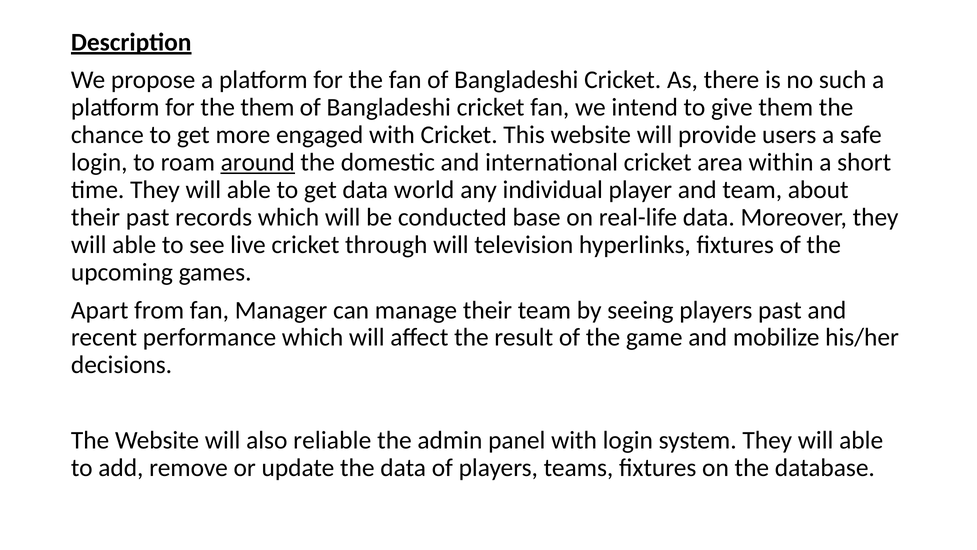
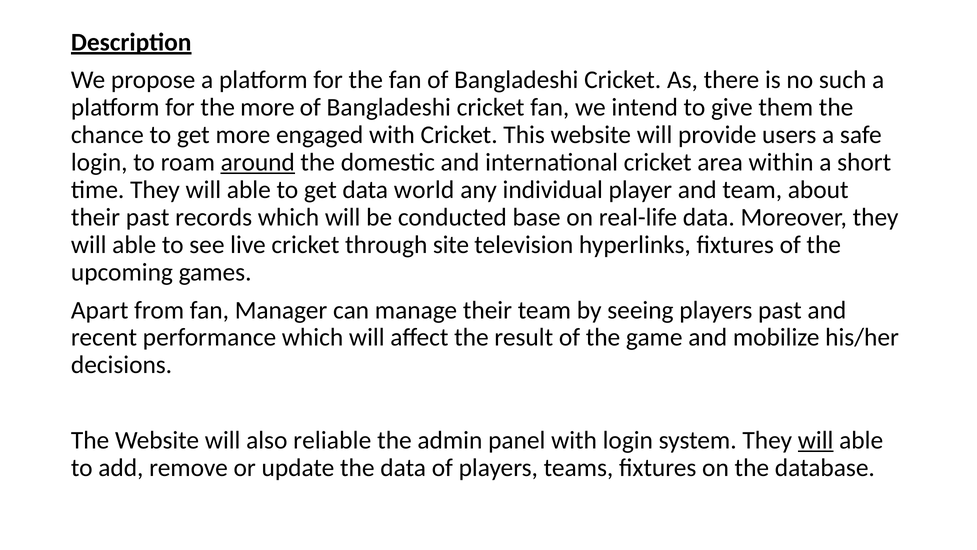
the them: them -> more (267, 107)
through will: will -> site (451, 245)
will underline: none -> present (816, 440)
